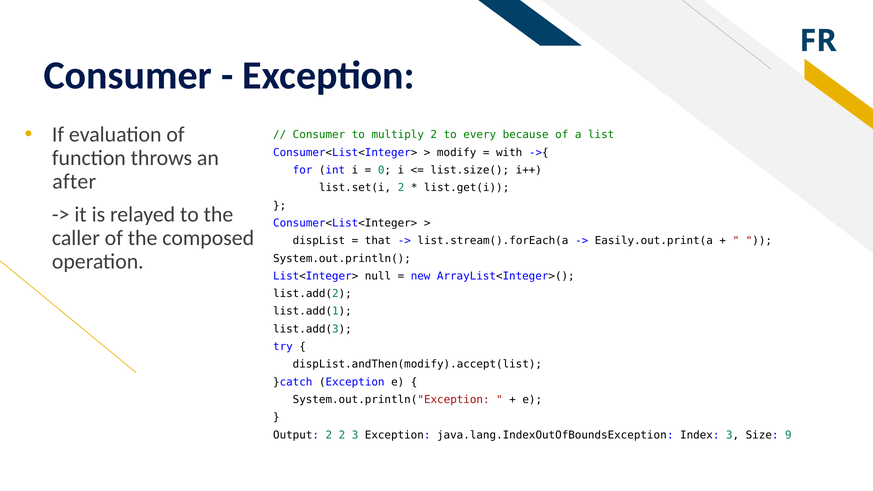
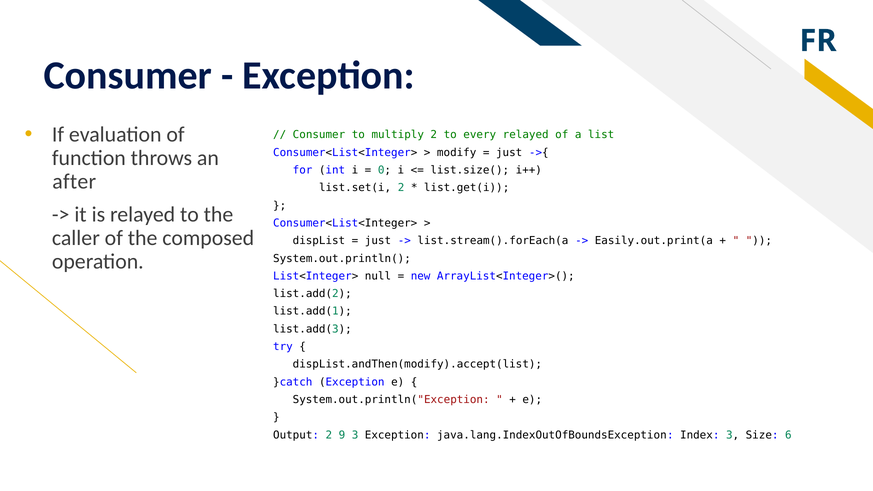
every because: because -> relayed (526, 135)
with: with -> just (509, 153)
that: that -> just (378, 241)
2 2: 2 -> 9 (342, 435)
9: 9 -> 6 (788, 435)
